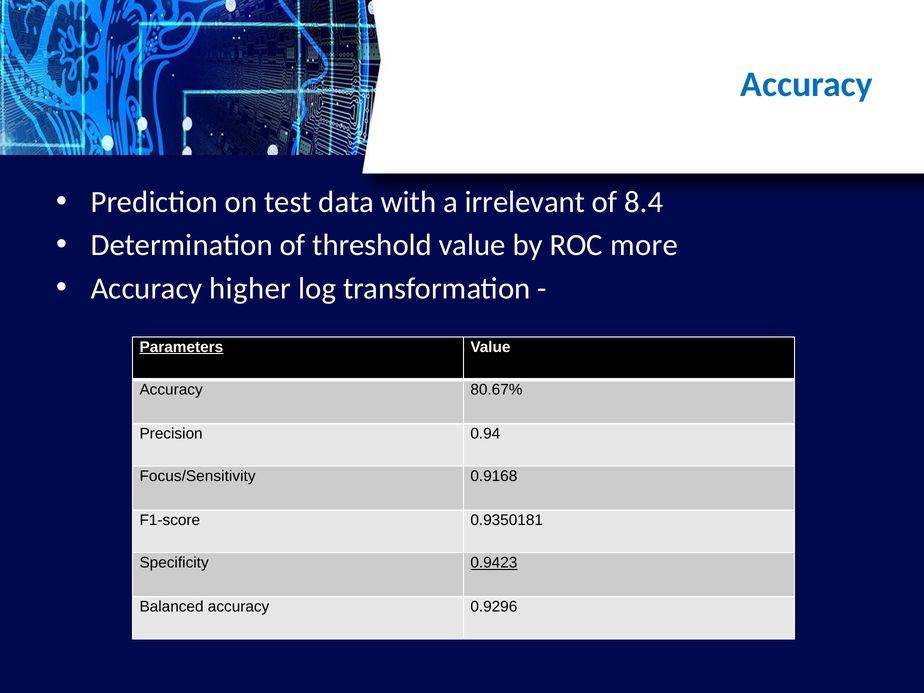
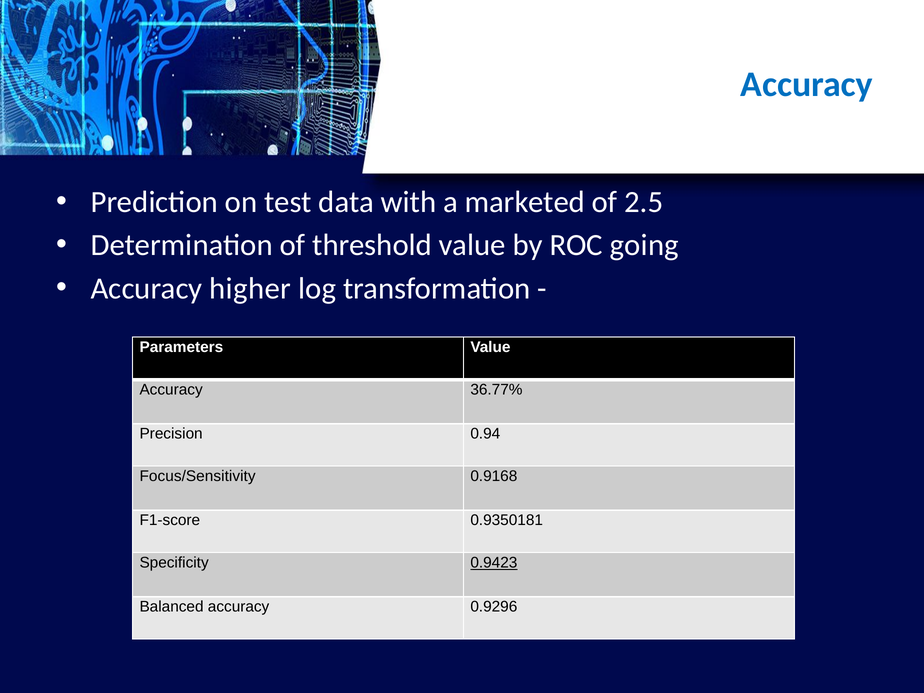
irrelevant: irrelevant -> marketed (525, 202)
8.4: 8.4 -> 2.5 (644, 202)
more: more -> going (644, 245)
Parameters underline: present -> none (181, 347)
80.67%: 80.67% -> 36.77% (496, 390)
